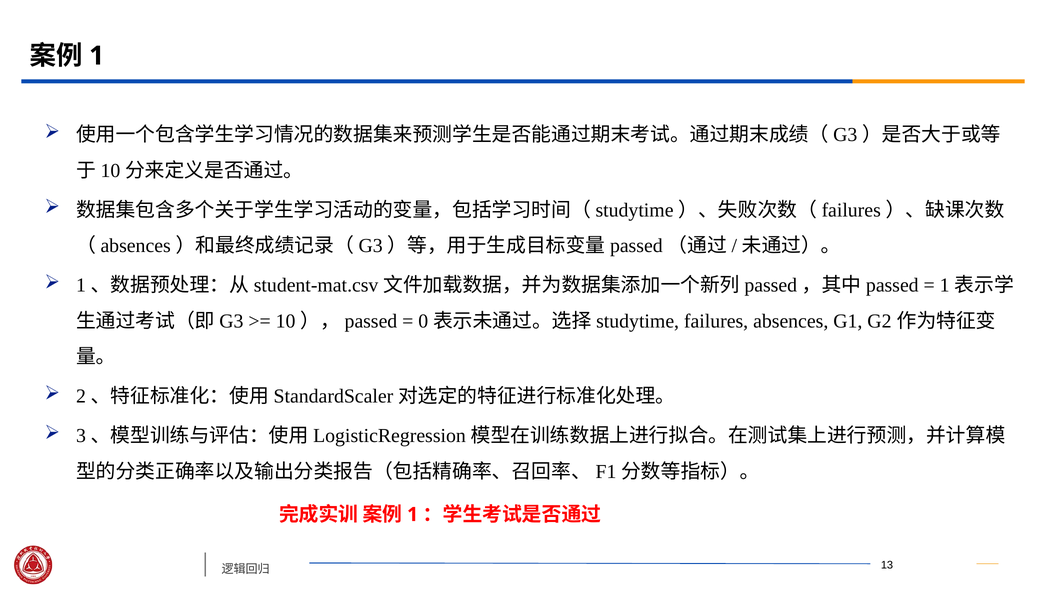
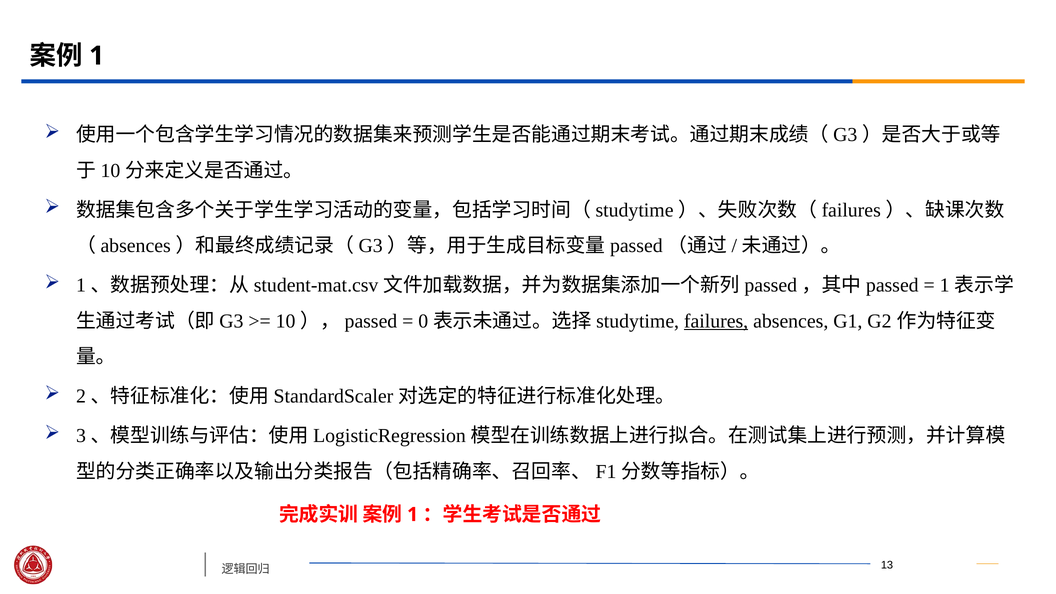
failures underline: none -> present (716, 321)
